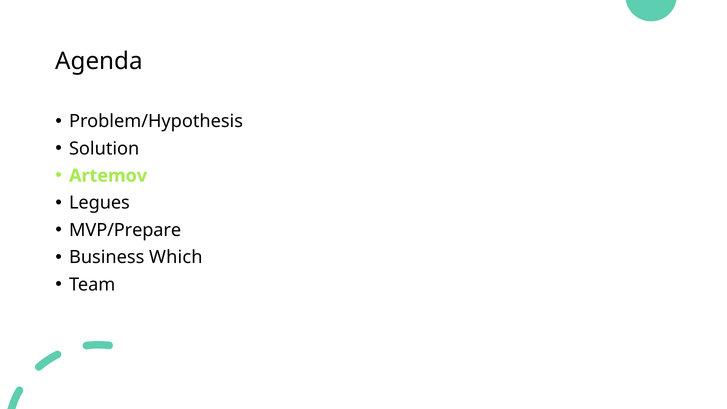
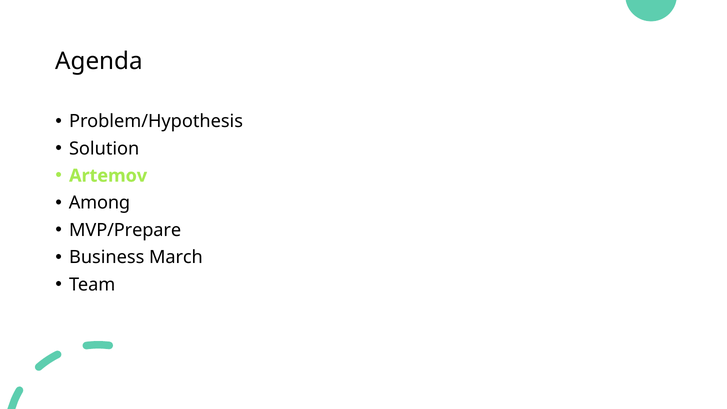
Legues: Legues -> Among (99, 203)
Which: Which -> March (176, 257)
